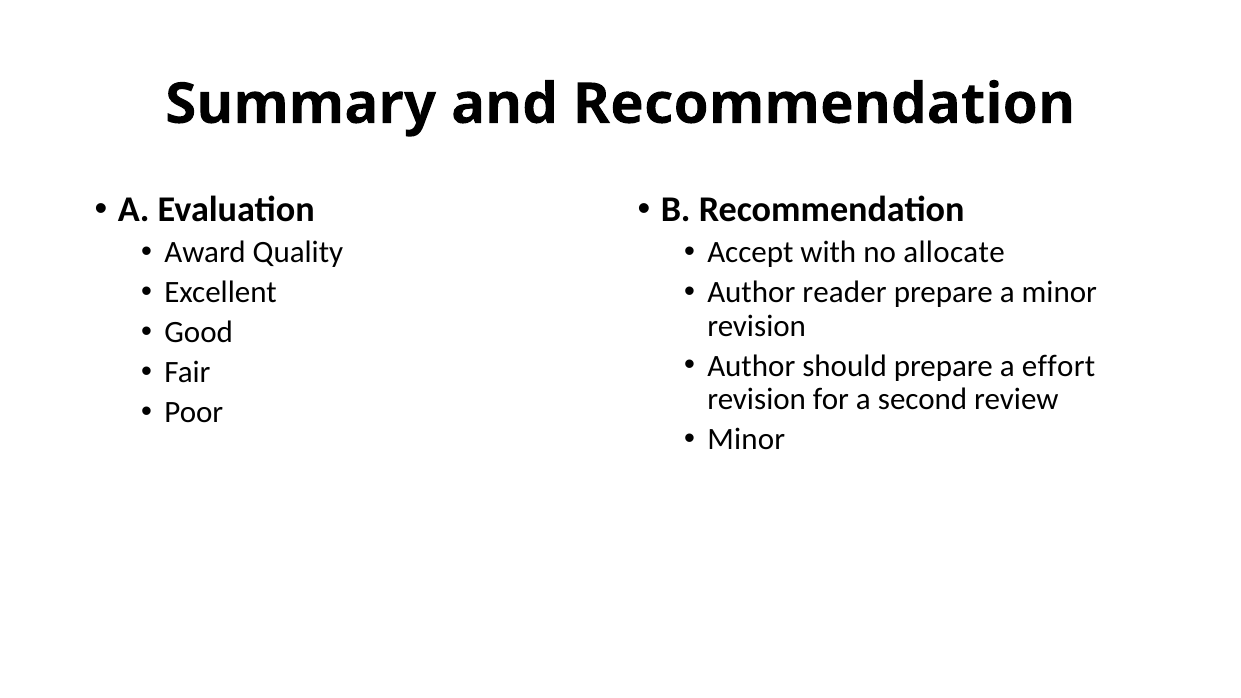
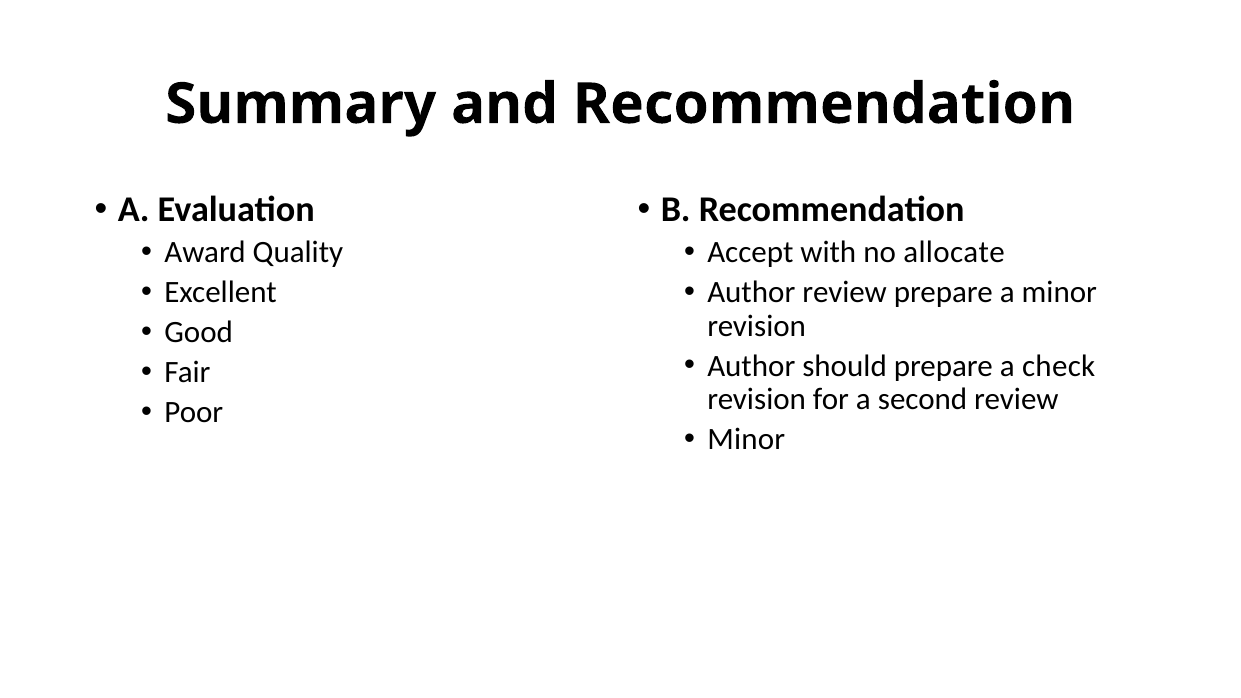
Author reader: reader -> review (845, 293)
effort: effort -> check (1059, 366)
